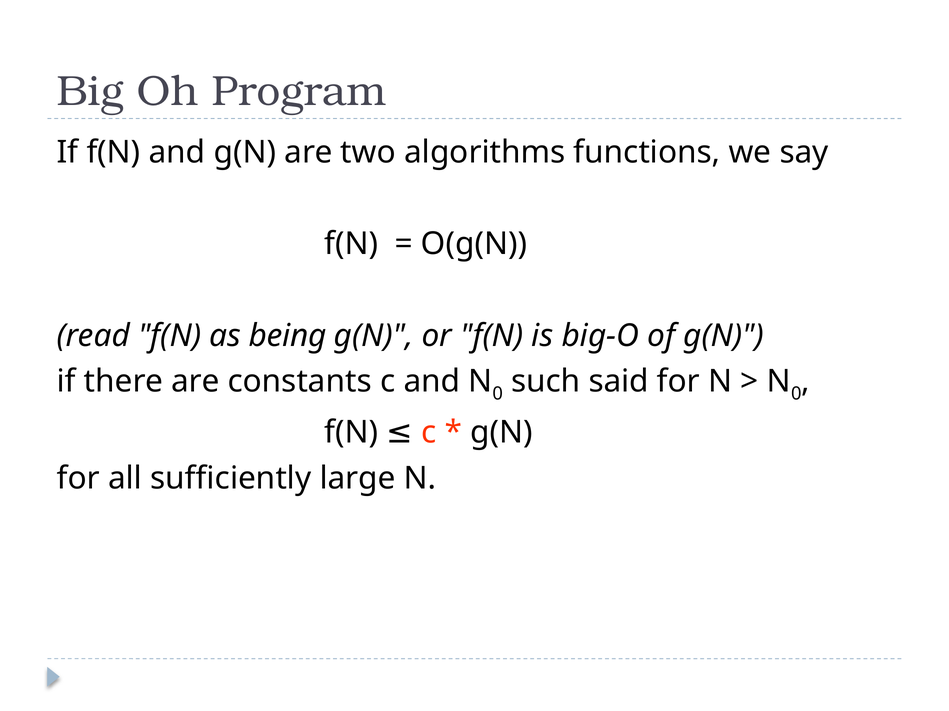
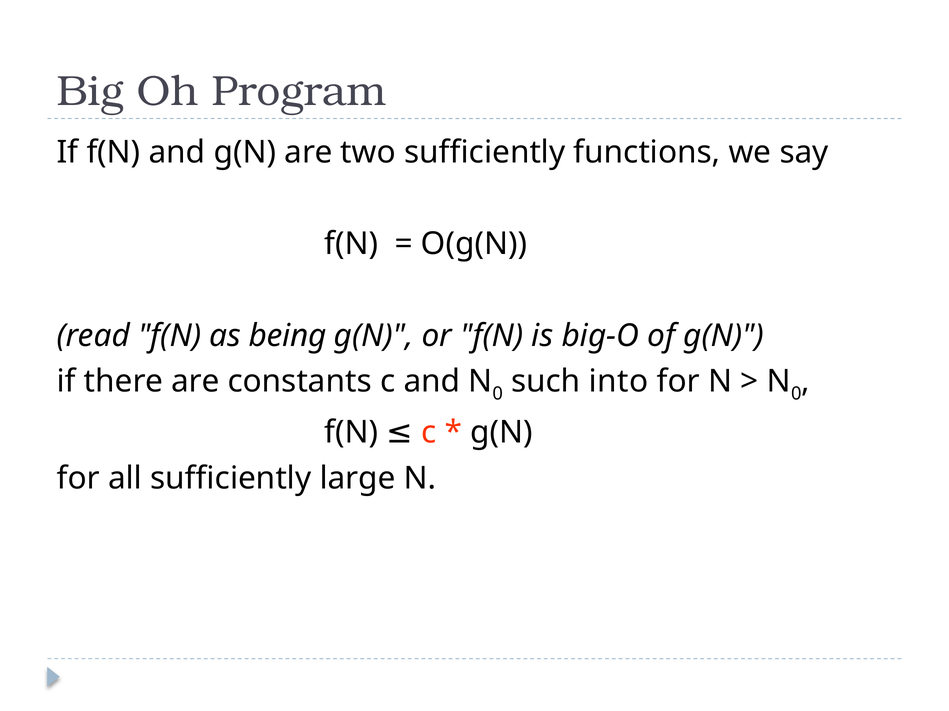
two algorithms: algorithms -> sufficiently (485, 152)
said: said -> into (619, 382)
